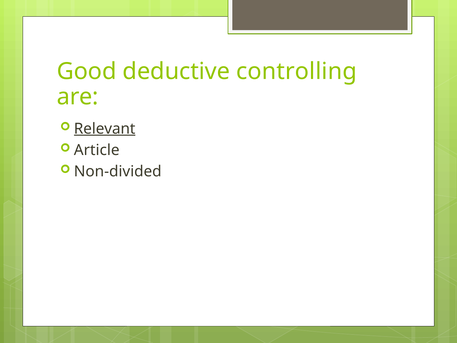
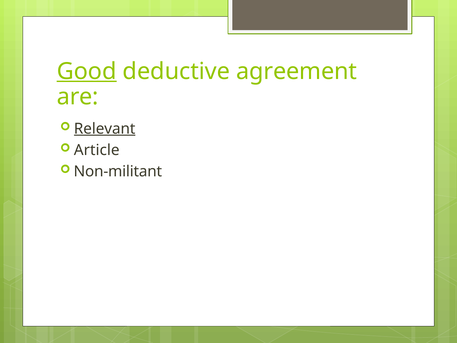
Good underline: none -> present (87, 71)
controlling: controlling -> agreement (297, 71)
Non-divided: Non-divided -> Non-militant (118, 171)
